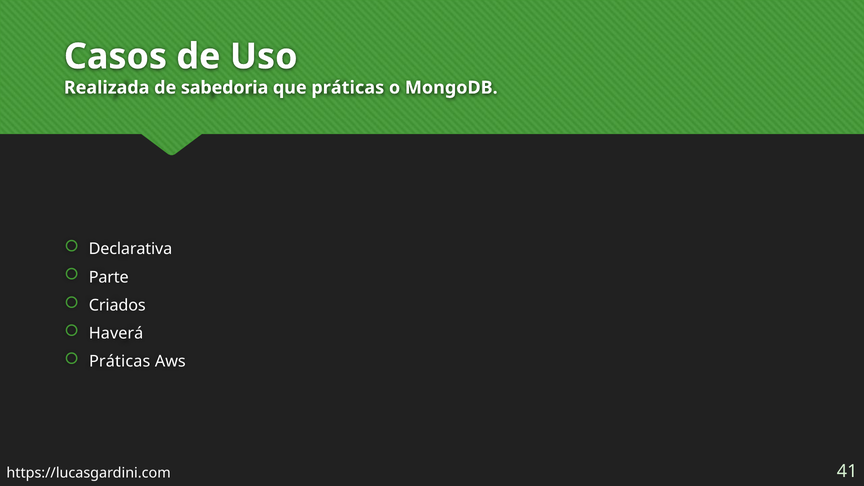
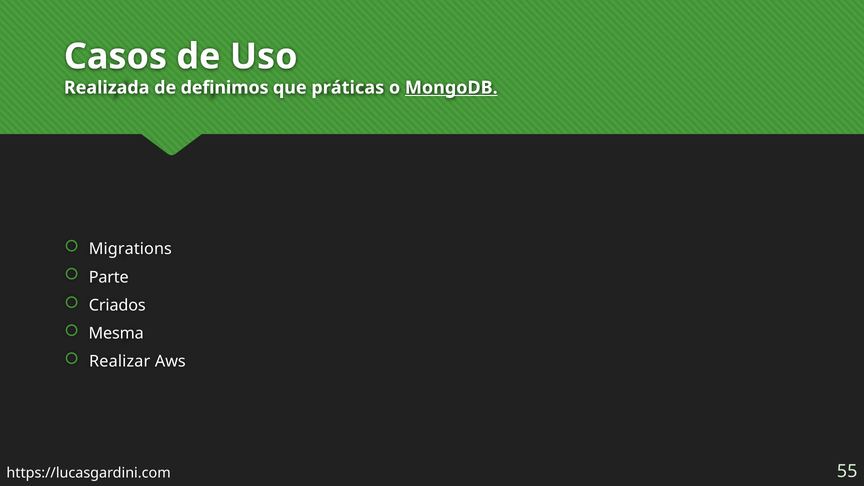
sabedoria: sabedoria -> definimos (225, 88)
MongoDB underline: none -> present (451, 88)
Declarativa: Declarativa -> Migrations (130, 249)
Haverá: Haverá -> Mesma (116, 333)
Práticas: Práticas -> Realizar (120, 361)
41: 41 -> 55 (847, 471)
